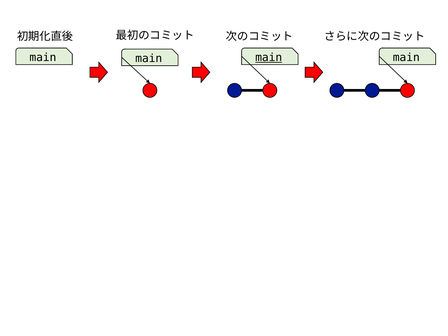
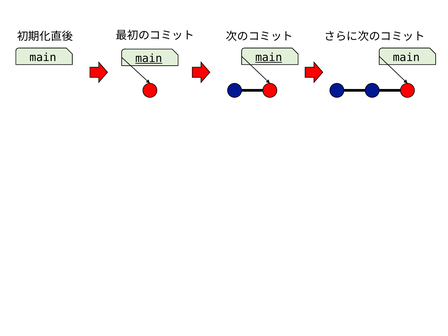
main underline: none -> present (149, 59)
